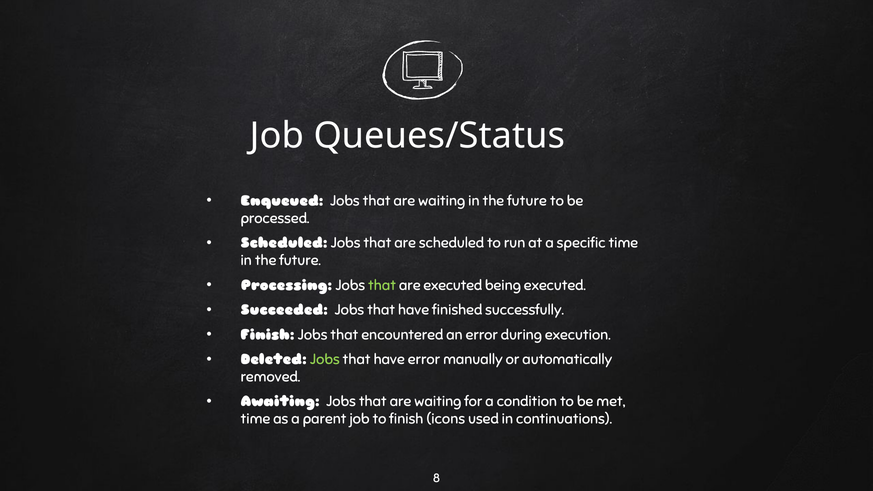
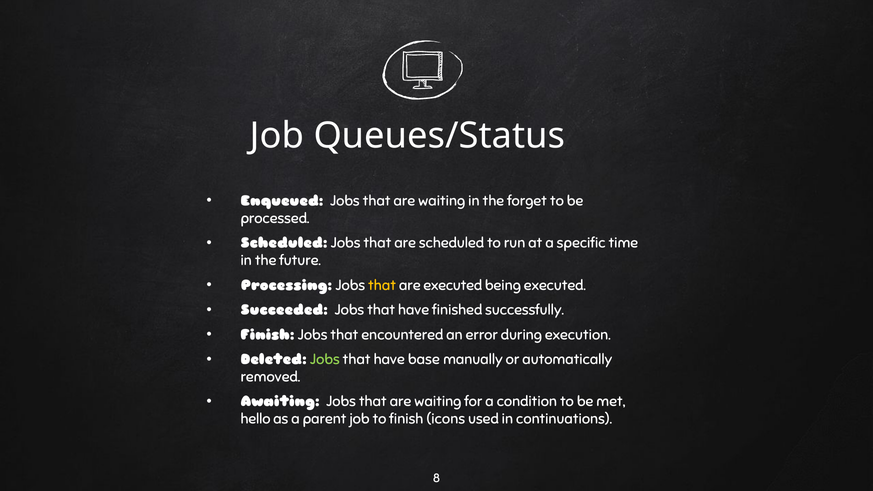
waiting in the future: future -> forget (527, 201)
that colour: light green -> yellow (382, 285)
have error: error -> base (424, 360)
time: time -> hello (256, 419)
